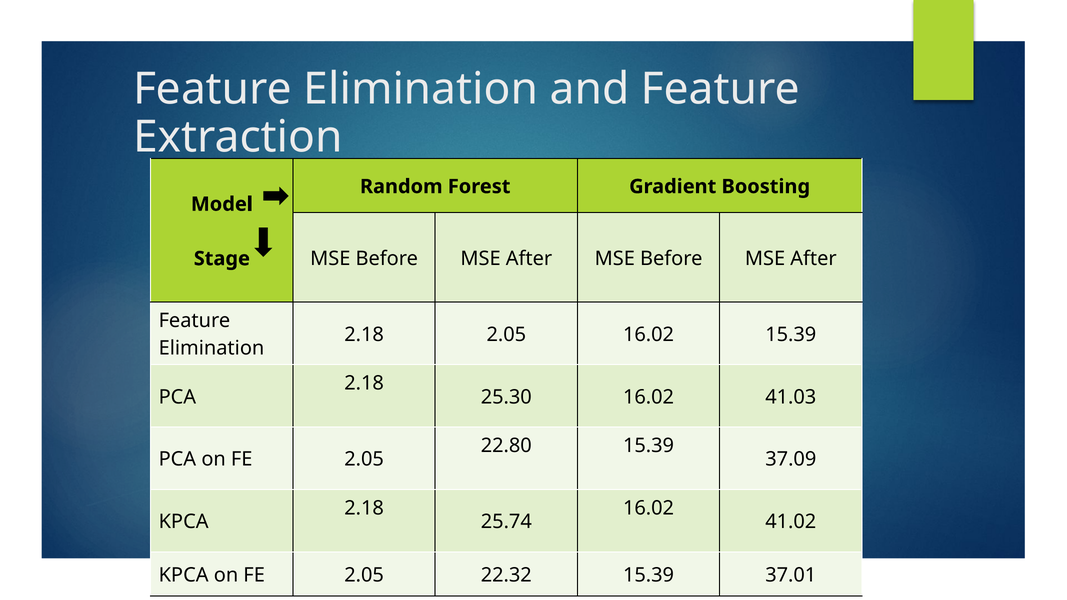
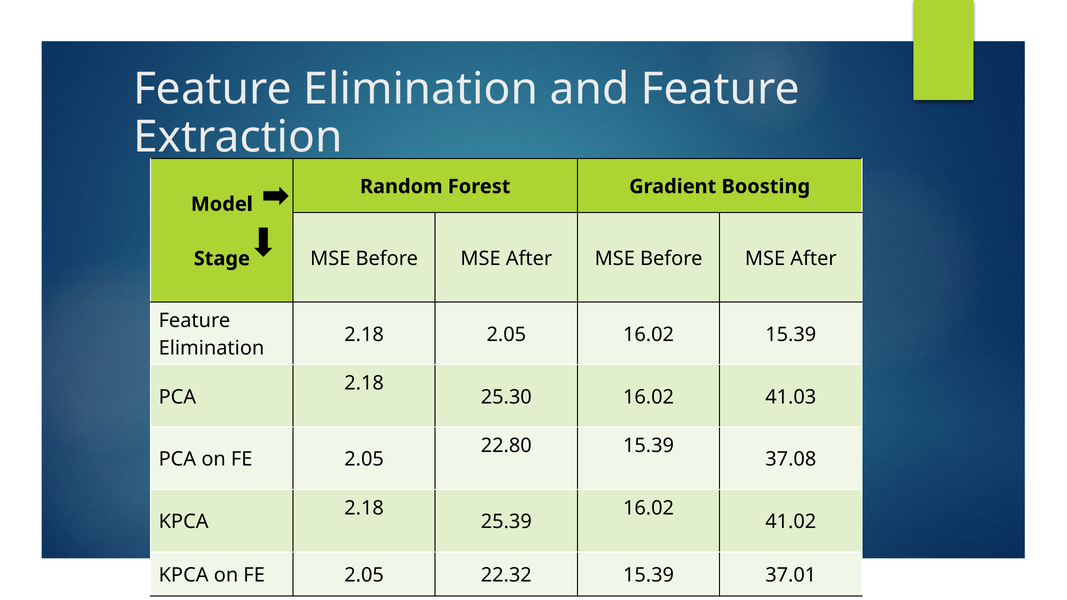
37.09: 37.09 -> 37.08 (791, 460)
25.74: 25.74 -> 25.39 (506, 522)
